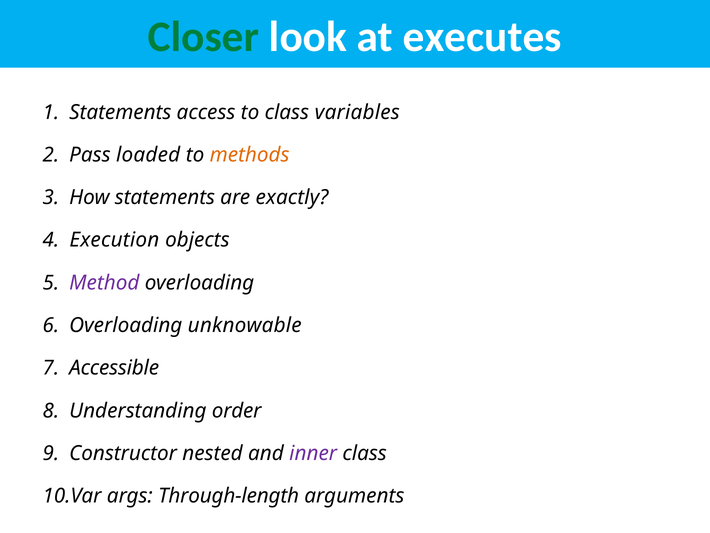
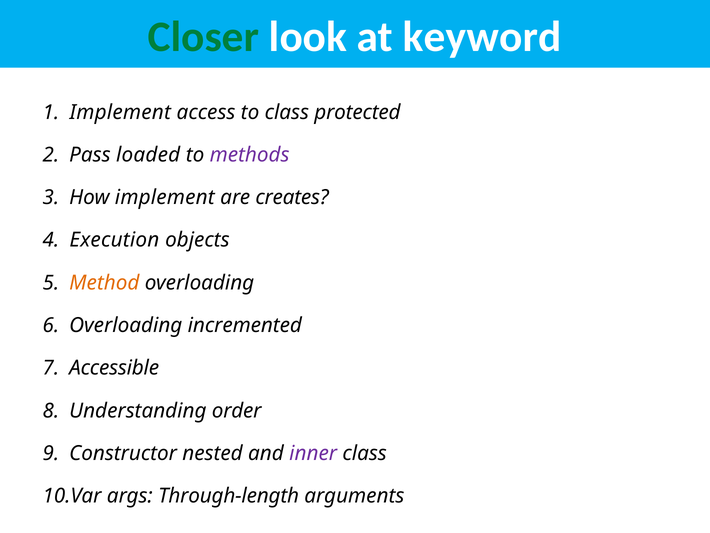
executes: executes -> keyword (482, 37)
Statements: Statements -> Implement (120, 112)
variables: variables -> protected (357, 112)
methods colour: orange -> purple (250, 155)
How statements: statements -> implement (165, 197)
exactly: exactly -> creates (292, 197)
Method colour: purple -> orange (104, 283)
unknowable: unknowable -> incremented (245, 325)
